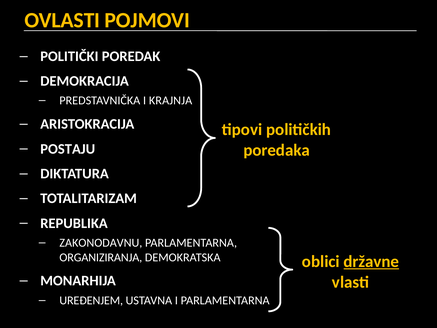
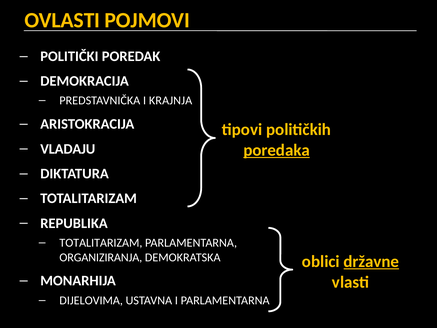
POSTAJU: POSTAJU -> VLADAJU (68, 149)
poredaka underline: none -> present (277, 150)
ZAKONODAVNU: ZAKONODAVNU -> TOTALITARIZAM (101, 243)
UREĐENJEM: UREĐENJEM -> DIJELOVIMA (91, 300)
